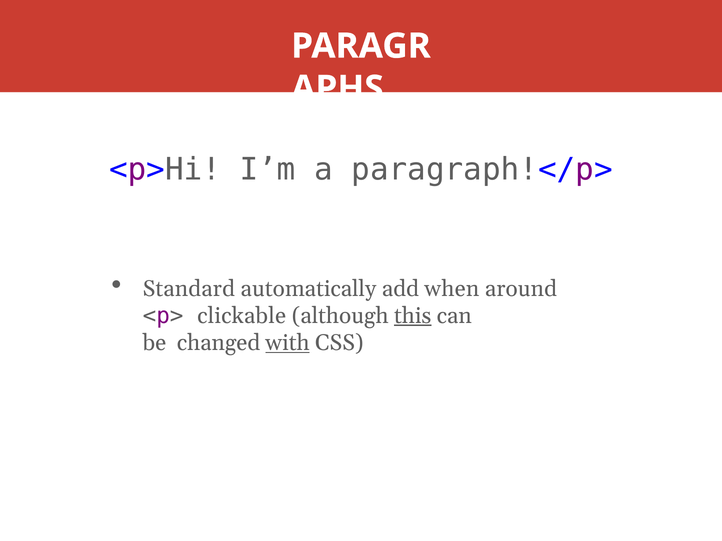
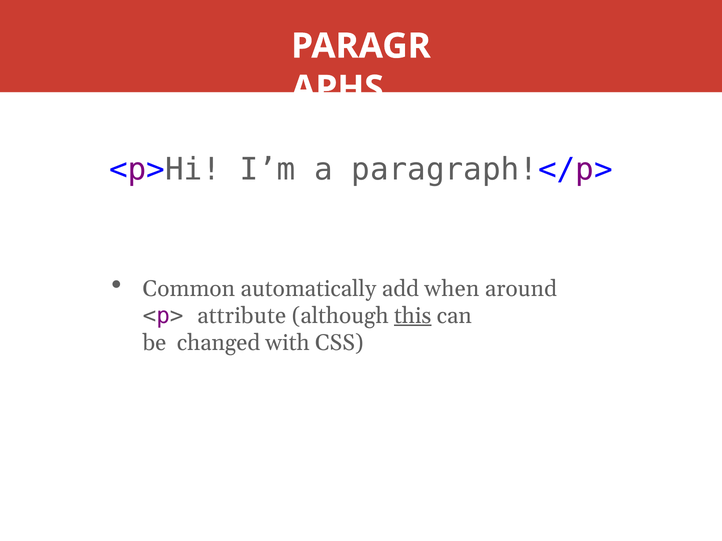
Standard: Standard -> Common (189, 289)
clickable: clickable -> attribute (242, 316)
with underline: present -> none (288, 343)
